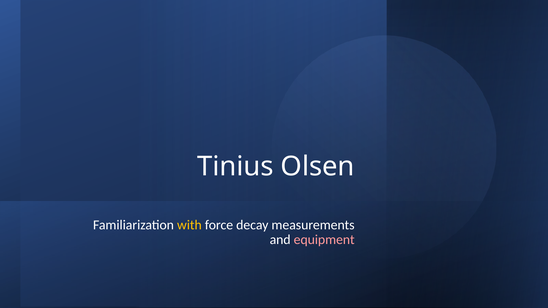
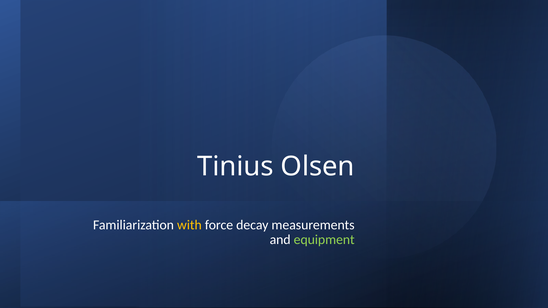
equipment colour: pink -> light green (324, 240)
